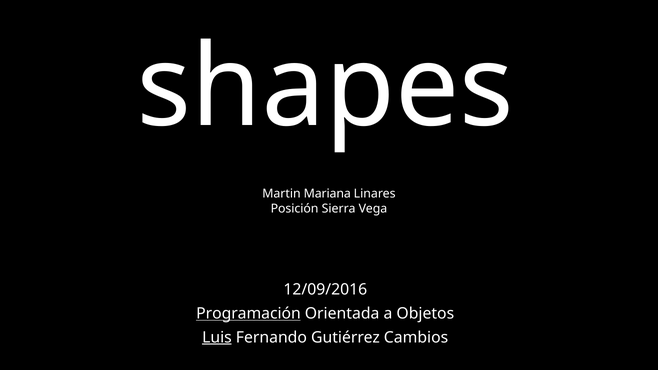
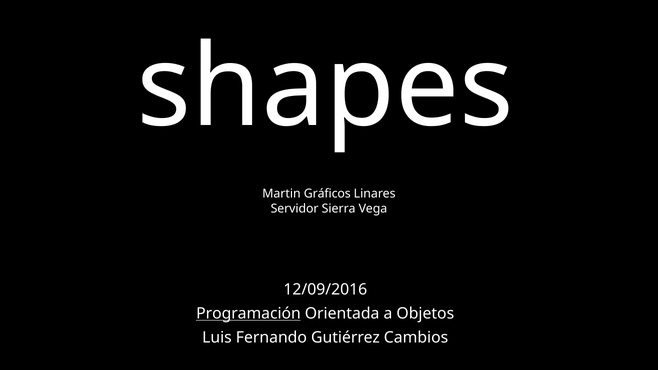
Mariana: Mariana -> Gráficos (327, 194)
Posición: Posición -> Servidor (295, 209)
Luis underline: present -> none (217, 337)
